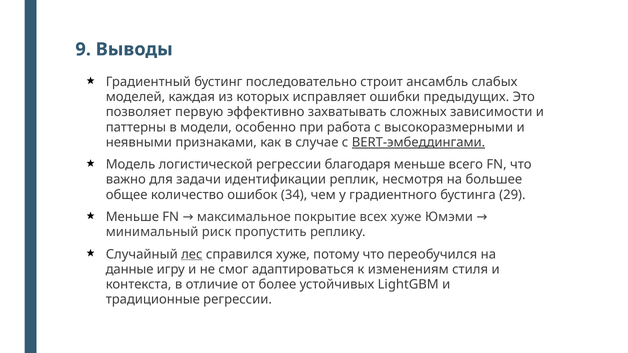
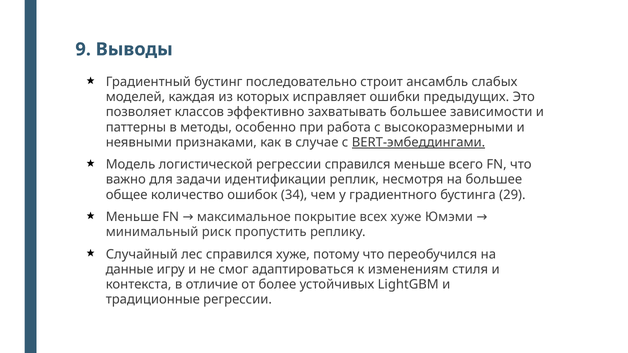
первую: первую -> классов (199, 112)
захватывать сложных: сложных -> большее (418, 112)
модели: модели -> методы (206, 127)
регрессии благодаря: благодаря -> справился (358, 165)
лес underline: present -> none (192, 254)
